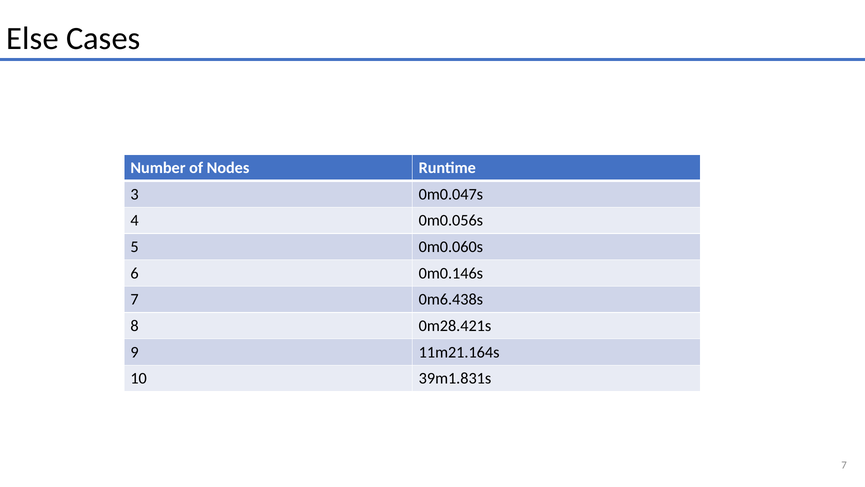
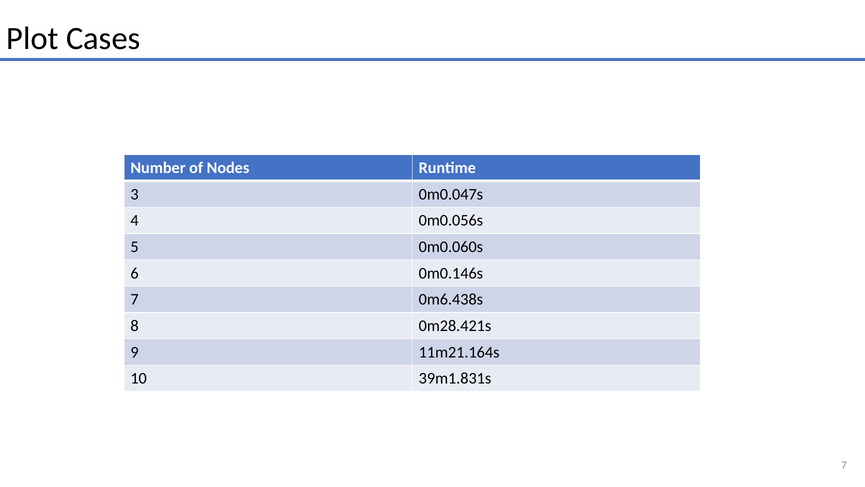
Else: Else -> Plot (33, 38)
